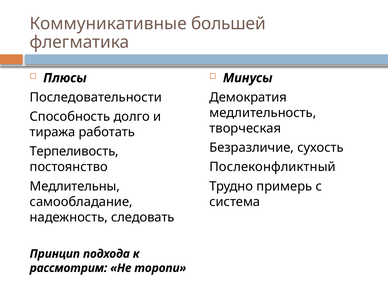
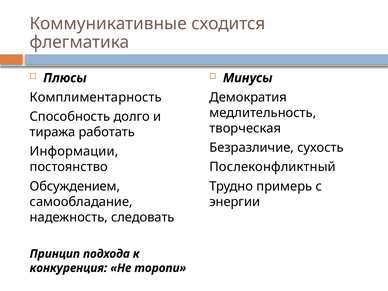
большей: большей -> сходится (228, 24)
Последовательности: Последовательности -> Комплиментарность (96, 97)
Терпеливость: Терпеливость -> Информации (74, 151)
Медлительны: Медлительны -> Обсуждением (75, 186)
система: система -> энергии (235, 202)
рассмотрим: рассмотрим -> конкуренция (68, 268)
